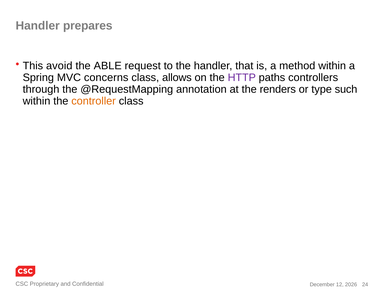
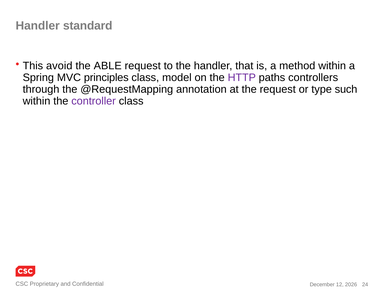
prepares: prepares -> standard (88, 26)
concerns: concerns -> principles (106, 78)
allows: allows -> model (177, 78)
the renders: renders -> request (278, 89)
controller colour: orange -> purple (94, 101)
